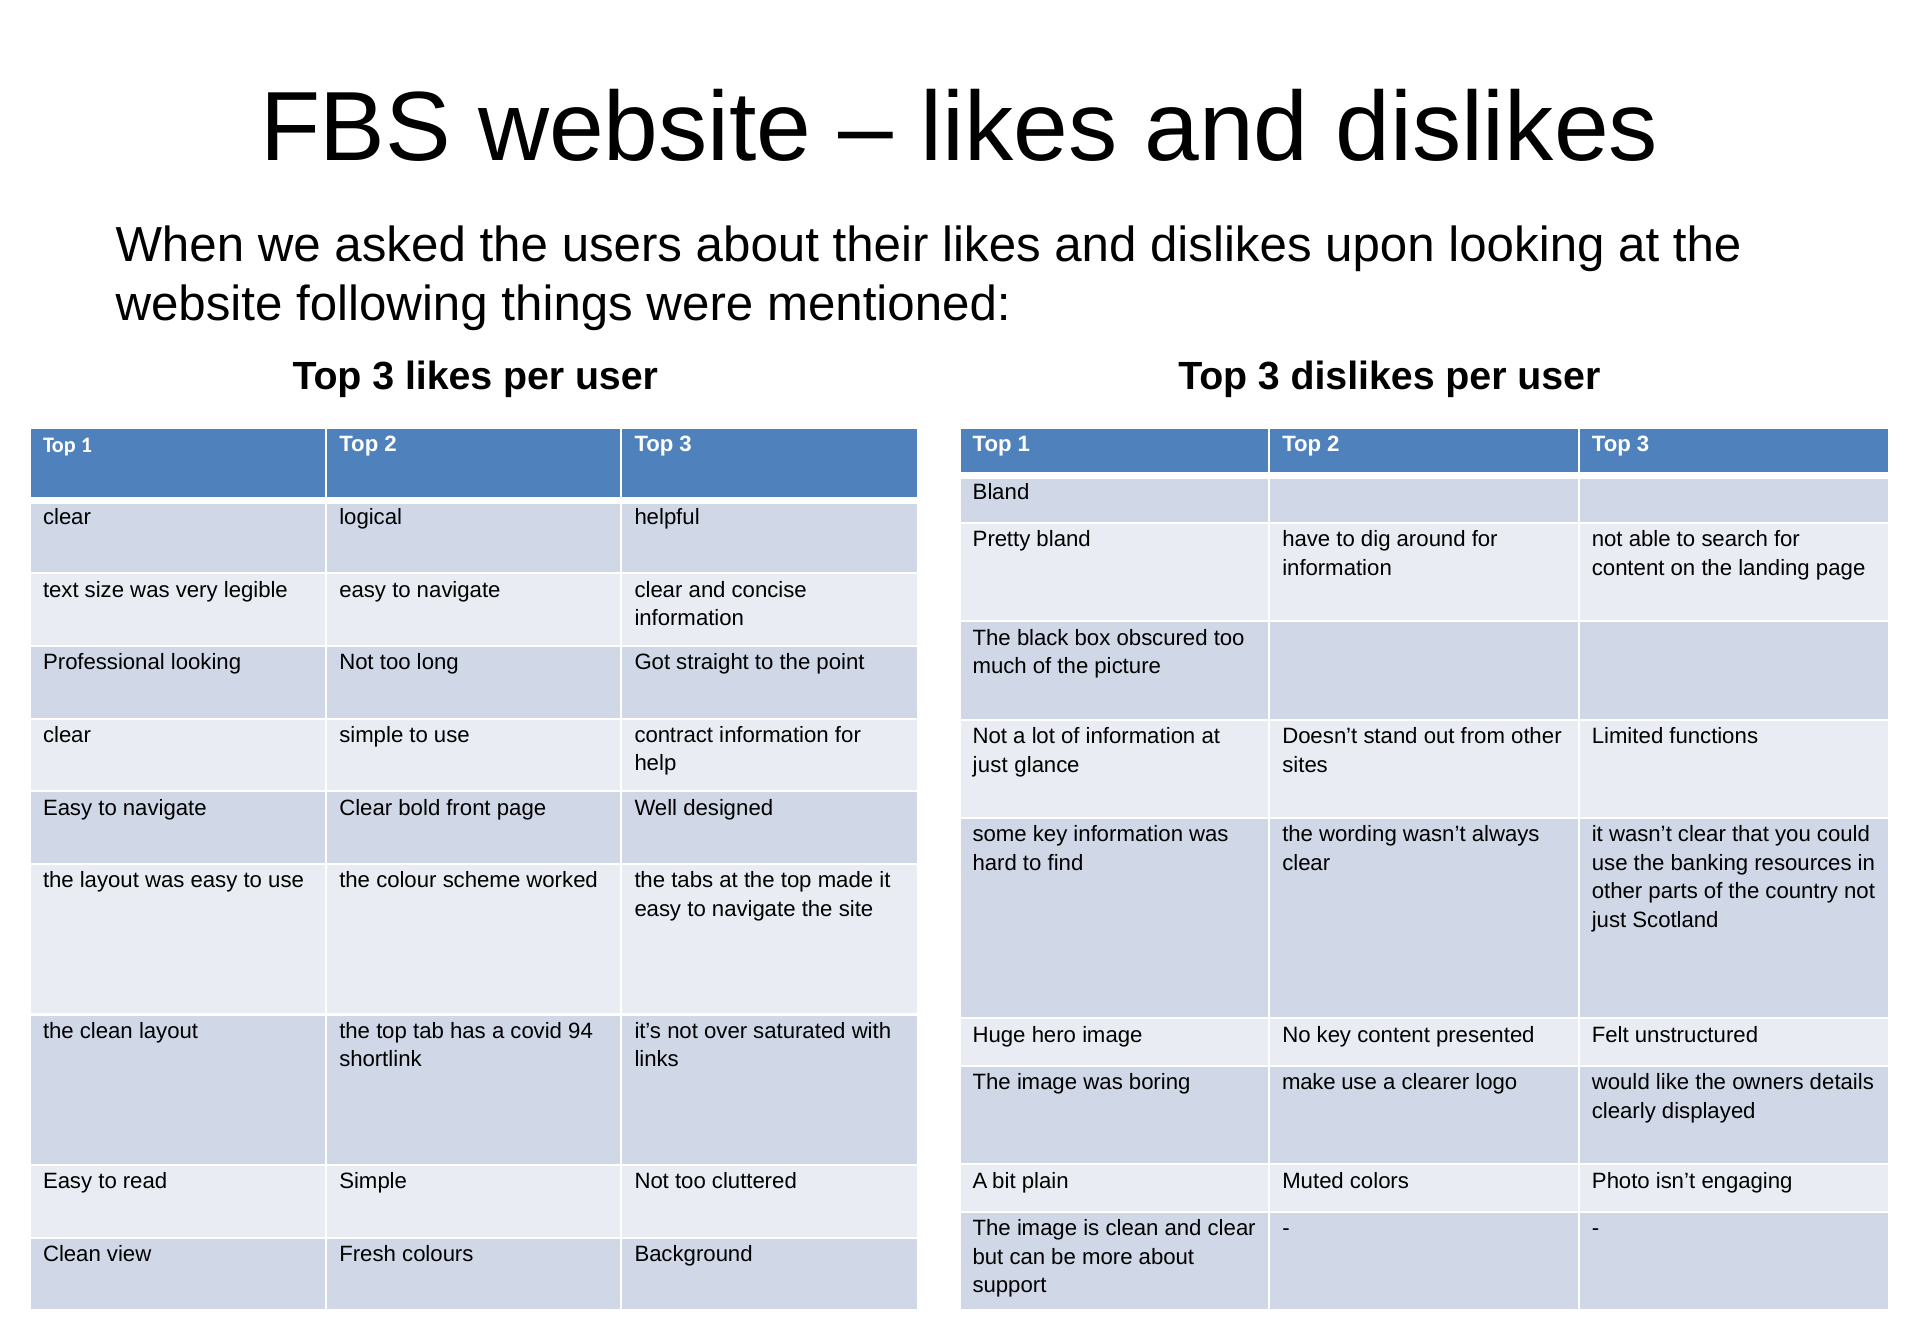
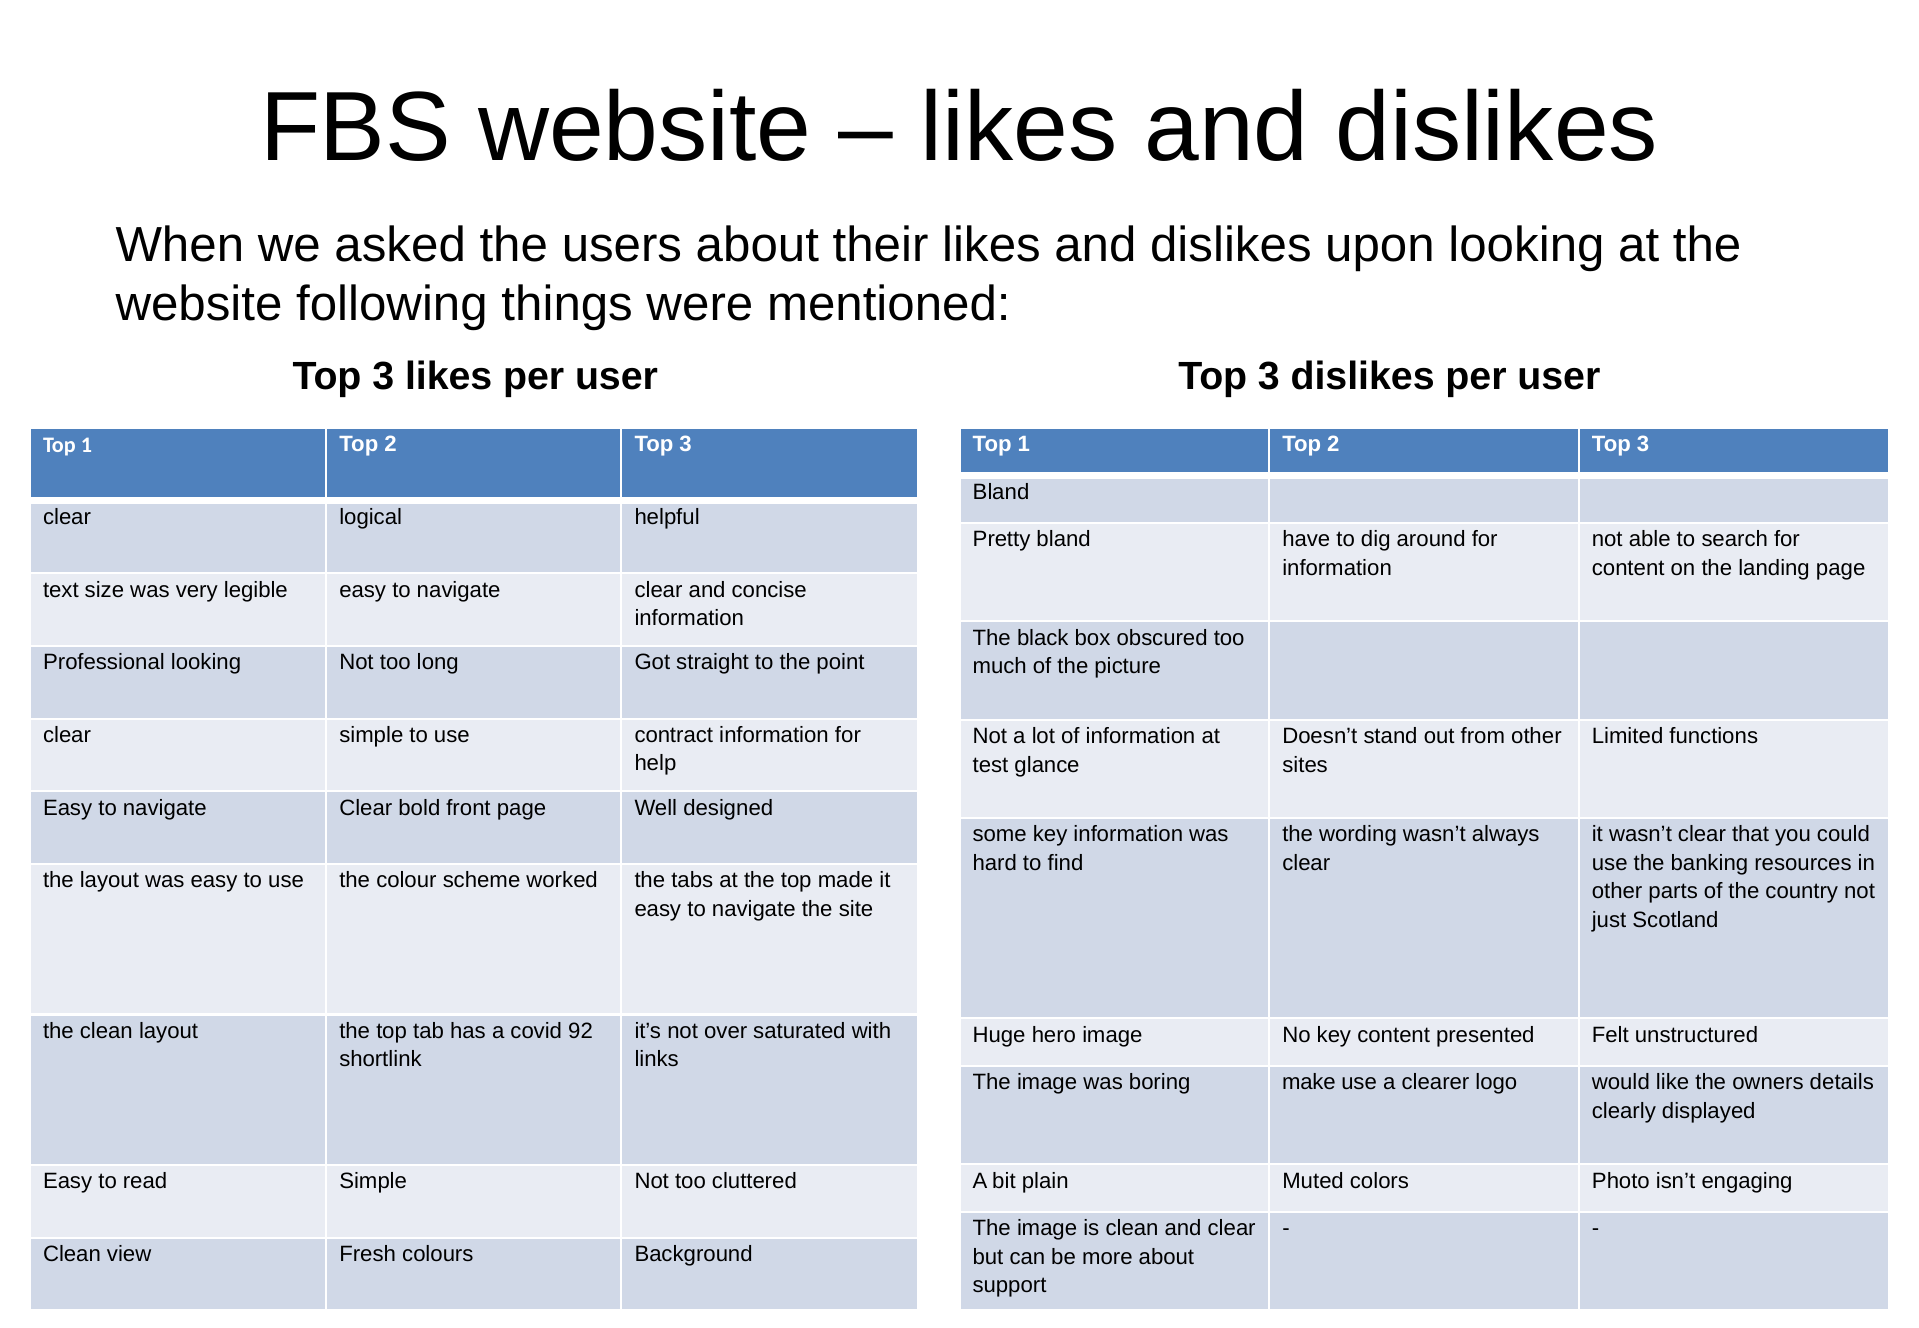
just: just -> test (990, 765)
94: 94 -> 92 (581, 1031)
